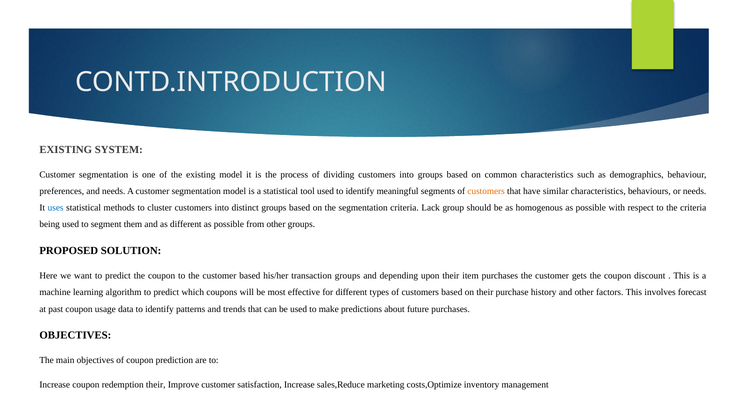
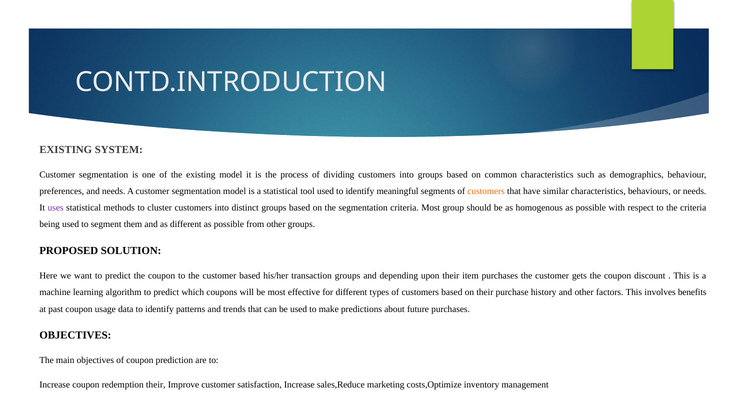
uses colour: blue -> purple (56, 208)
criteria Lack: Lack -> Most (431, 208)
forecast: forecast -> benefits (692, 292)
